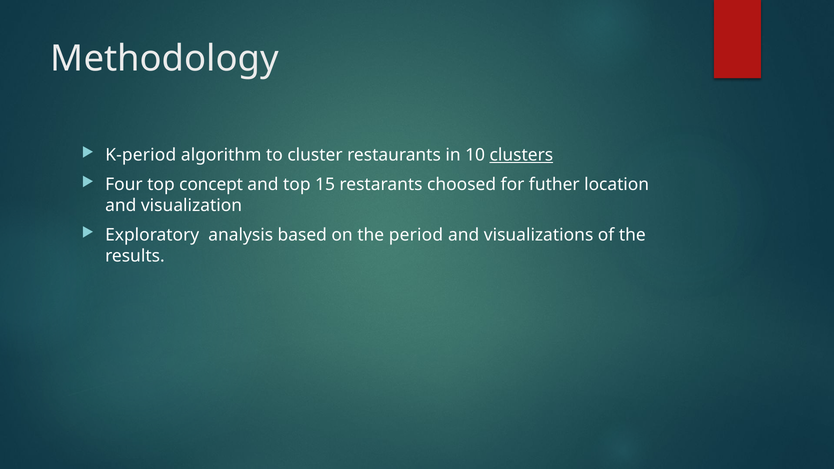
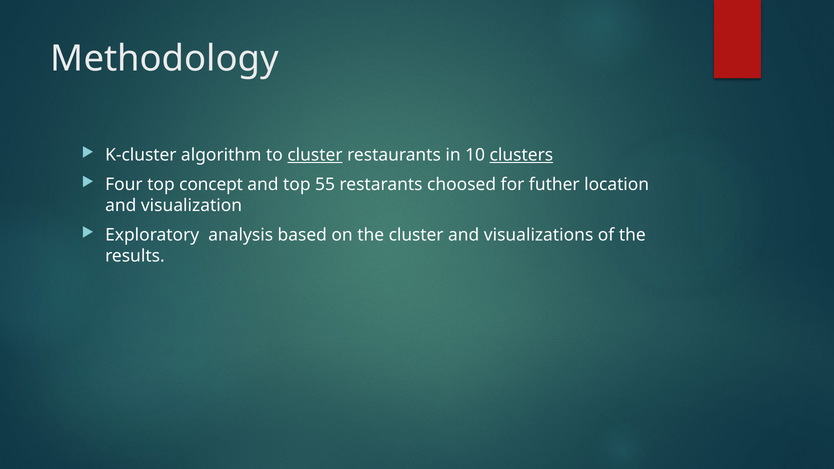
K-period: K-period -> K-cluster (141, 155)
cluster underline: none -> present (315, 155)
15: 15 -> 55 (325, 185)
the period: period -> cluster (416, 235)
